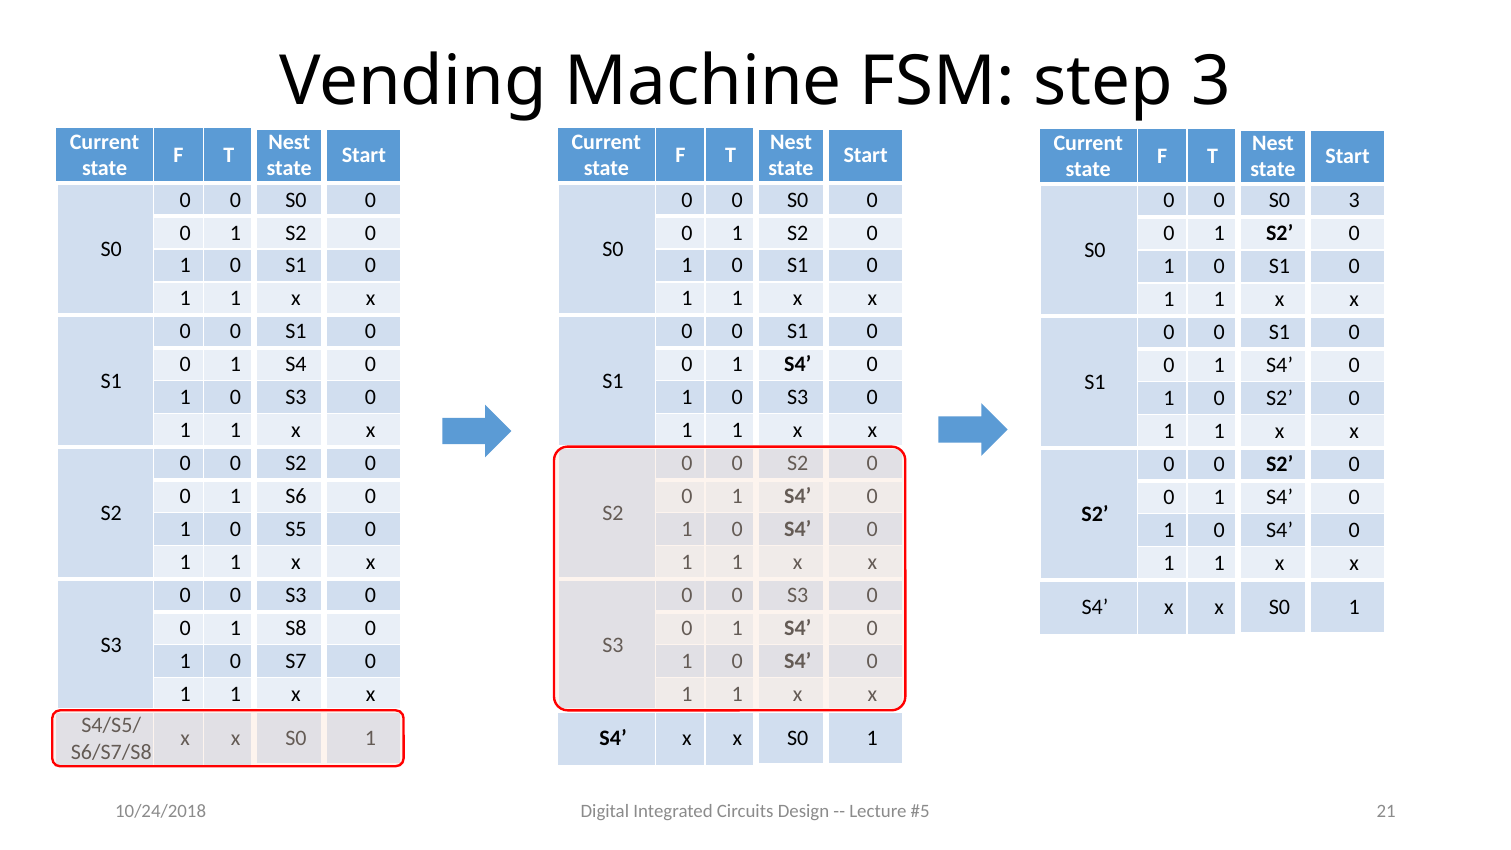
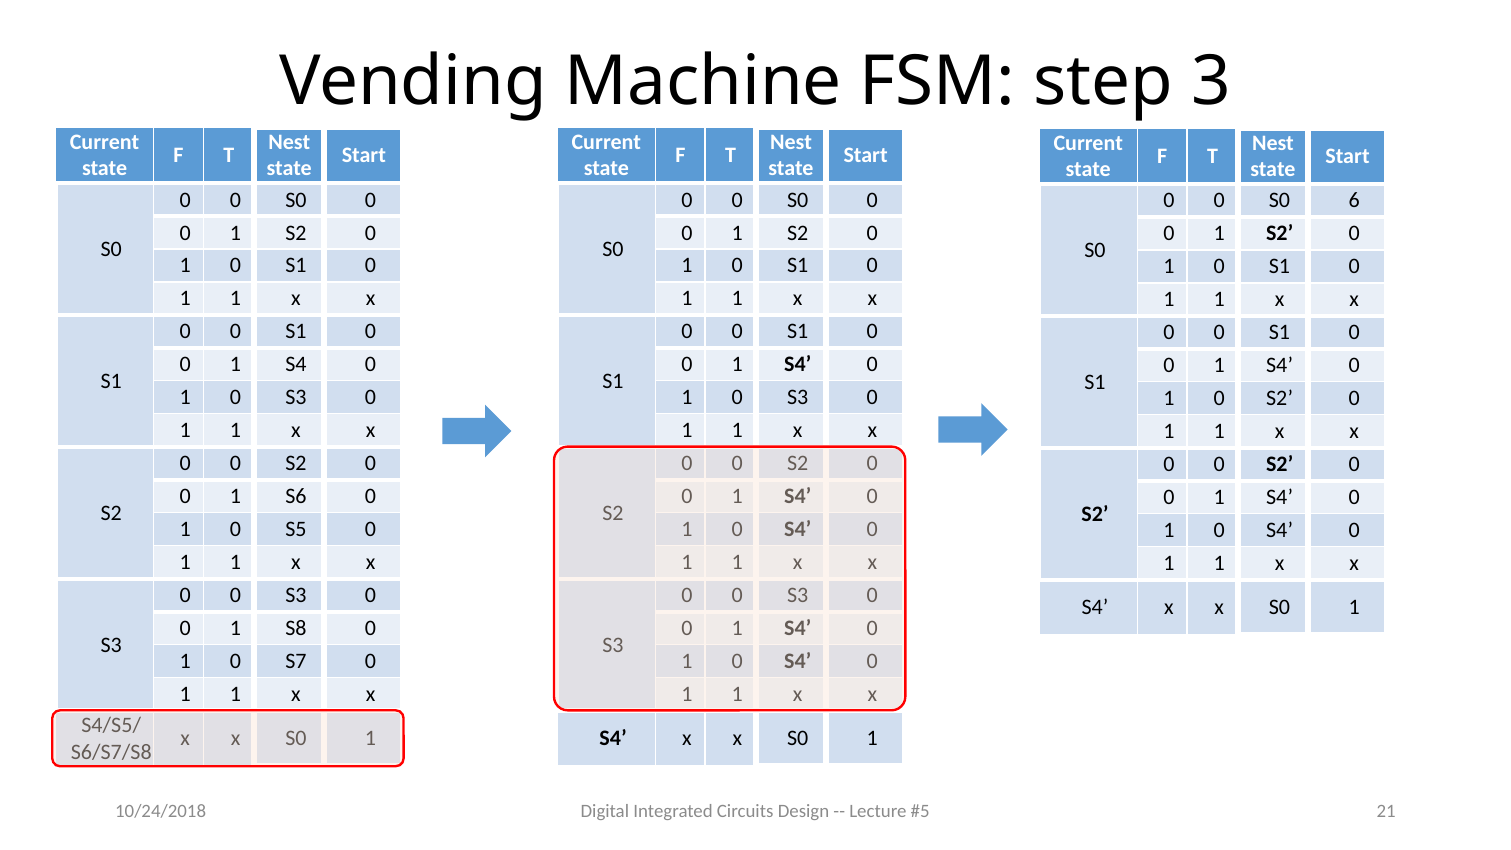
S0 3: 3 -> 6 (1354, 201)
